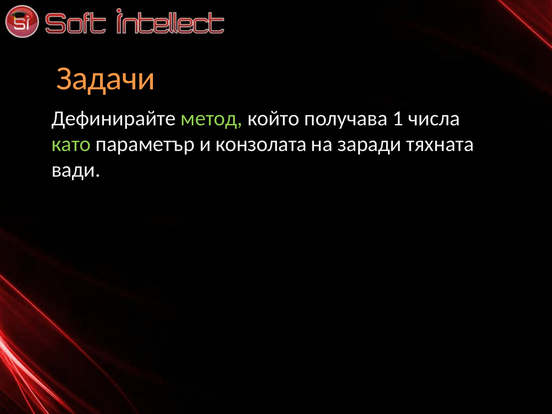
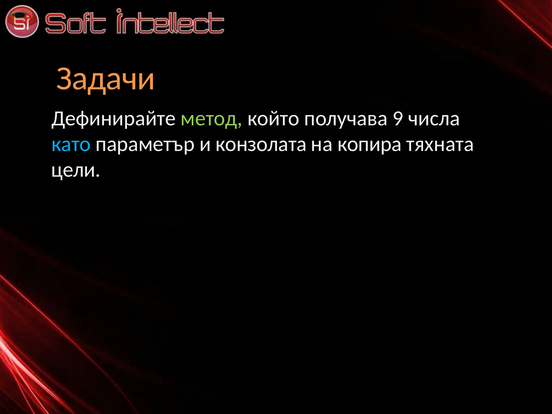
1: 1 -> 9 (398, 118)
като colour: light green -> light blue (71, 144)
заради: заради -> копира (370, 144)
вади: вади -> цели (76, 170)
